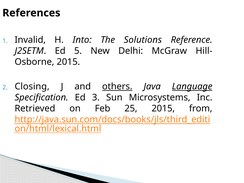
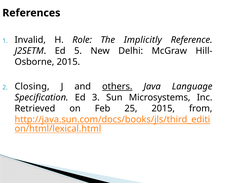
Into: Into -> Role (82, 40)
Solutions: Solutions -> Implicitly (143, 40)
Language underline: present -> none (192, 87)
